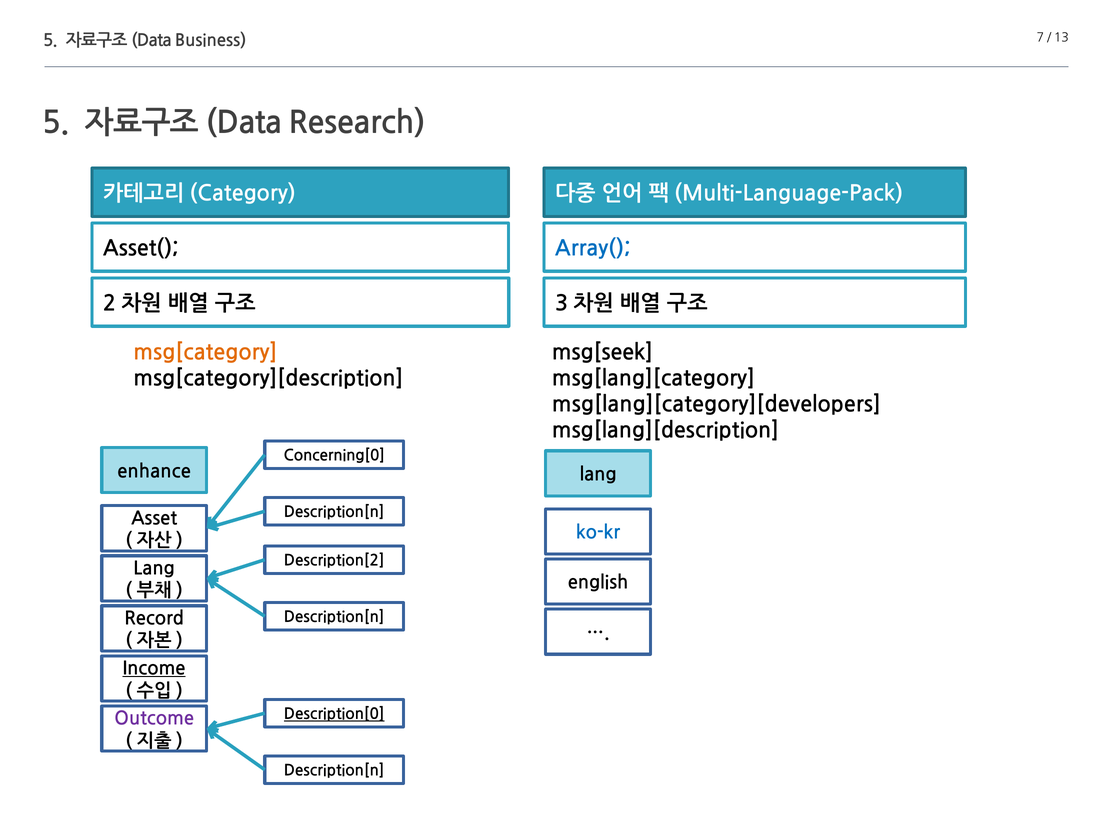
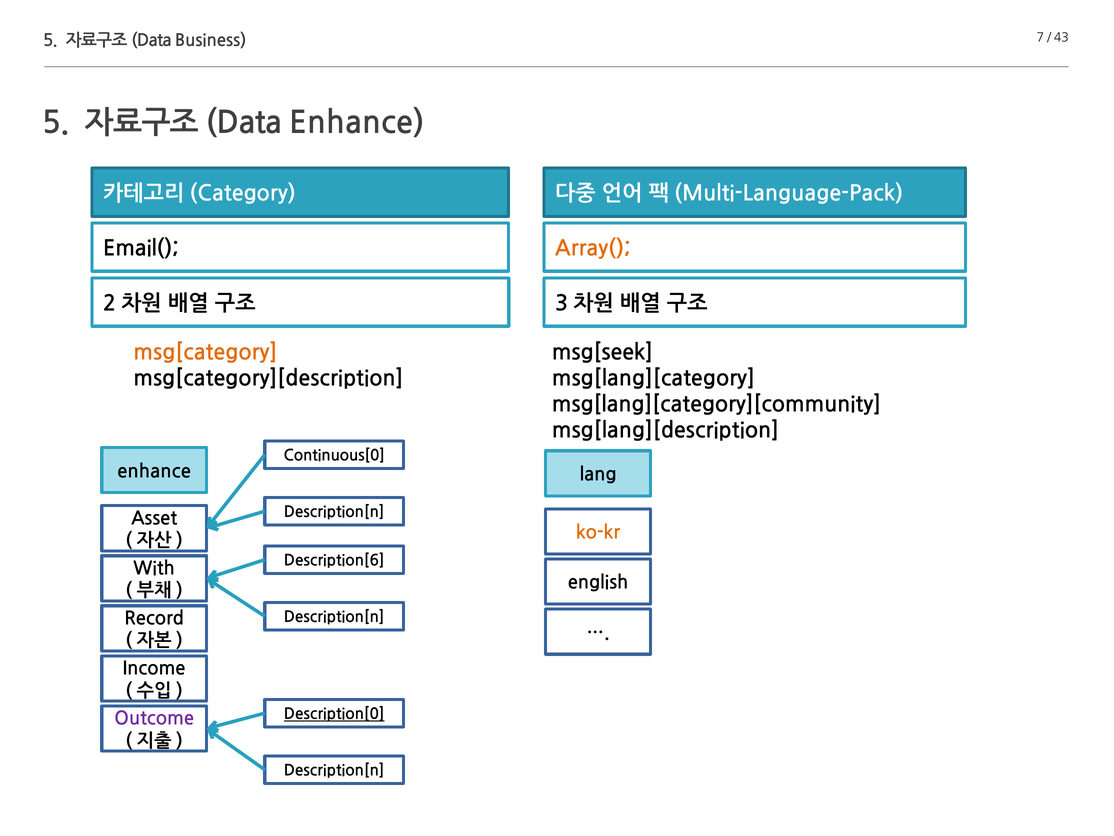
13: 13 -> 43 (1061, 37)
Research: Research -> Enhance (357, 123)
Asset(: Asset( -> Email( (141, 248)
Array( colour: blue -> orange (593, 248)
msg[lang][category][developers: msg[lang][category][developers -> msg[lang][category][community (716, 405)
Concerning[0: Concerning[0 -> Continuous[0 (334, 456)
ko-kr colour: blue -> orange (598, 532)
Description[2: Description[2 -> Description[6 (334, 560)
Lang: Lang -> With (154, 568)
Income underline: present -> none (154, 668)
